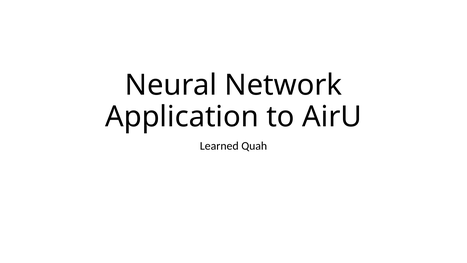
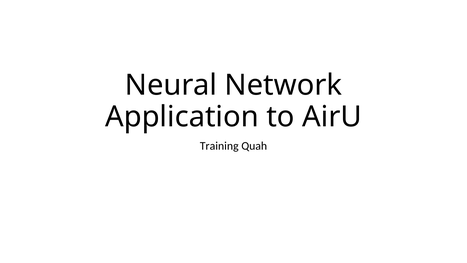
Learned: Learned -> Training (219, 146)
